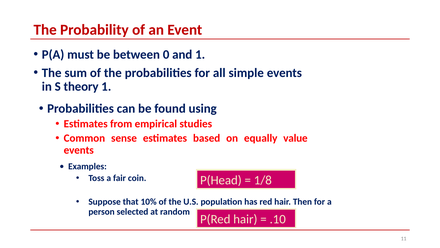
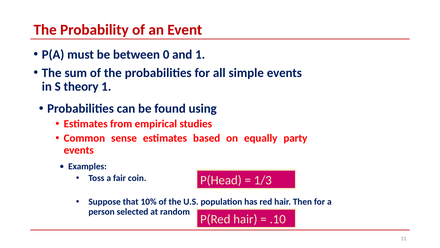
value: value -> party (295, 138)
1/8: 1/8 -> 1/3 (263, 180)
